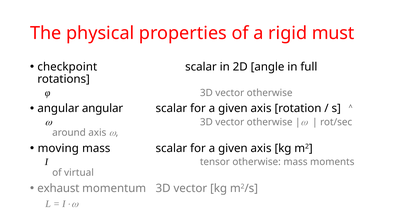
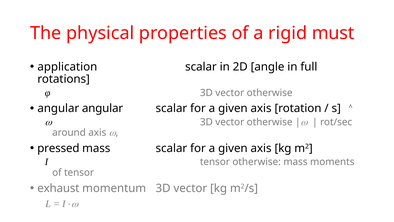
checkpoint: checkpoint -> application (67, 67)
moving: moving -> pressed (58, 148)
of virtual: virtual -> tensor (79, 172)
